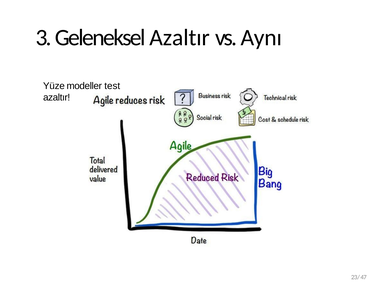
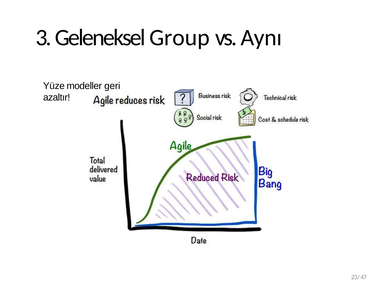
Geleneksel Azaltır: Azaltır -> Group (180, 38)
test: test -> geri (112, 86)
